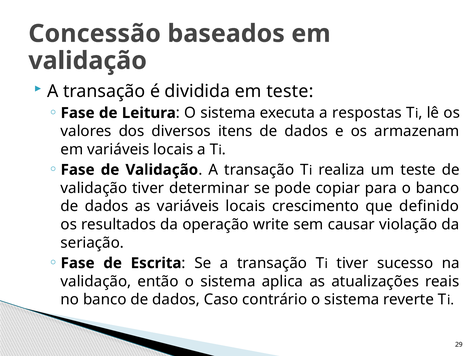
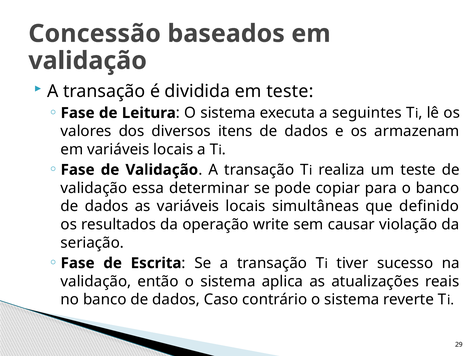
respostas: respostas -> seguintes (367, 113)
validação tiver: tiver -> essa (148, 188)
crescimento: crescimento -> simultâneas (315, 206)
